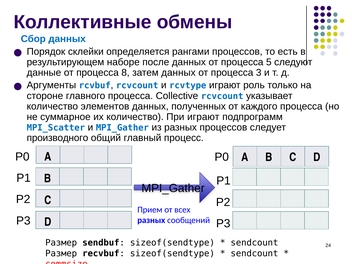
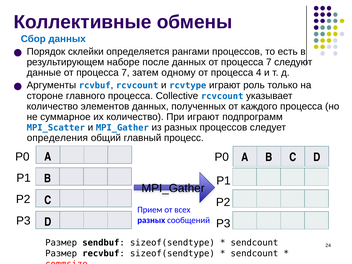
данных от процесса 5: 5 -> 7 (269, 62)
данные от процесса 8: 8 -> 7 (126, 73)
затем данных: данных -> одному (178, 73)
3: 3 -> 4 (259, 73)
производного: производного -> определения (57, 138)
